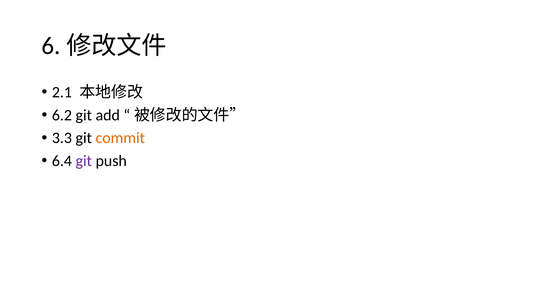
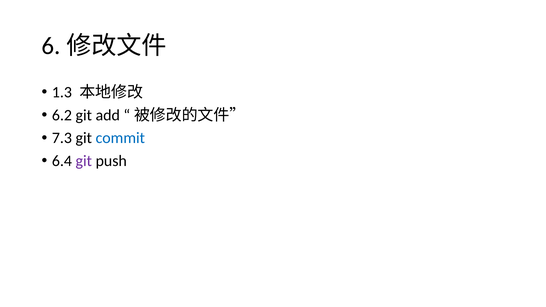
2.1: 2.1 -> 1.3 (62, 92)
3.3: 3.3 -> 7.3 (62, 138)
commit colour: orange -> blue (120, 138)
